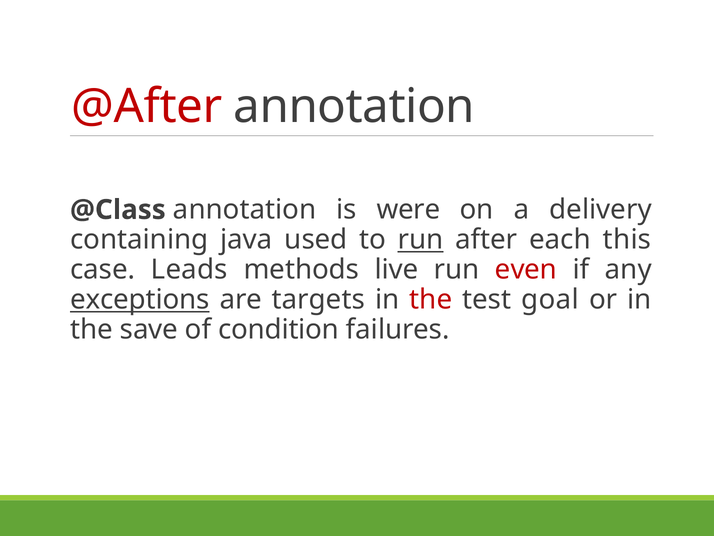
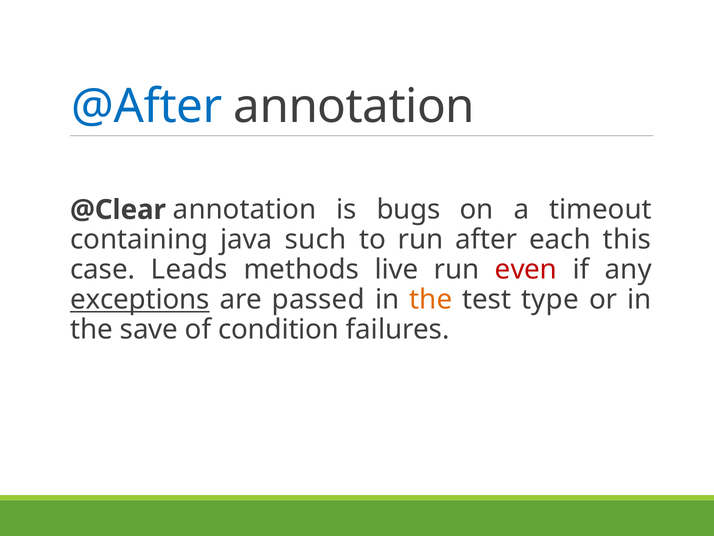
@After colour: red -> blue (147, 107)
@Class: @Class -> @Clear (118, 210)
were: were -> bugs (408, 210)
delivery: delivery -> timeout (601, 210)
used: used -> such (316, 240)
run underline: present -> none (421, 240)
targets: targets -> passed (318, 299)
the colour: red -> orange (431, 299)
goal: goal -> type (550, 299)
